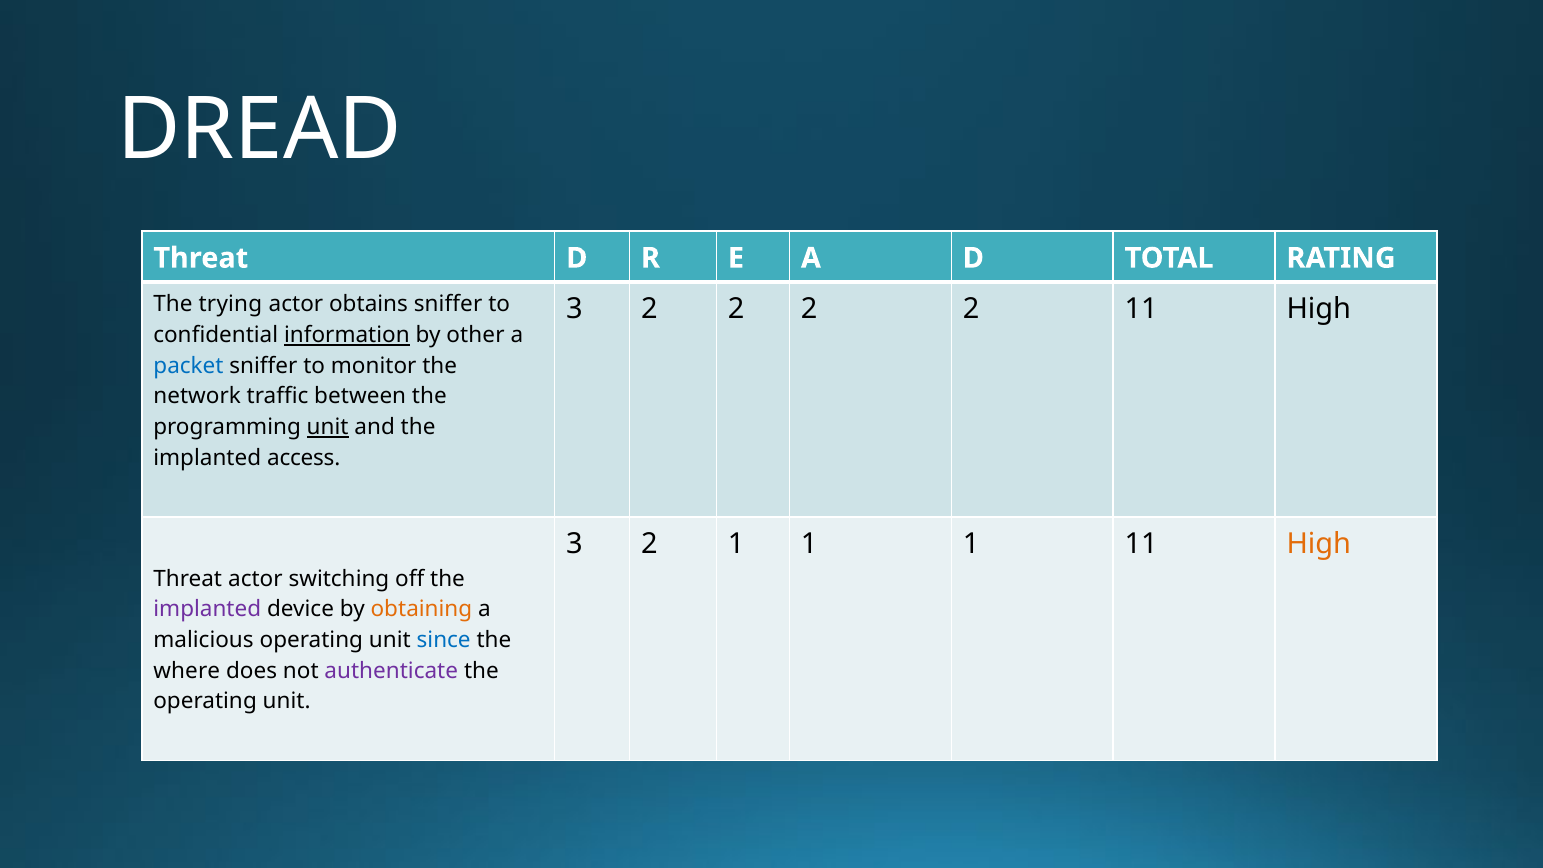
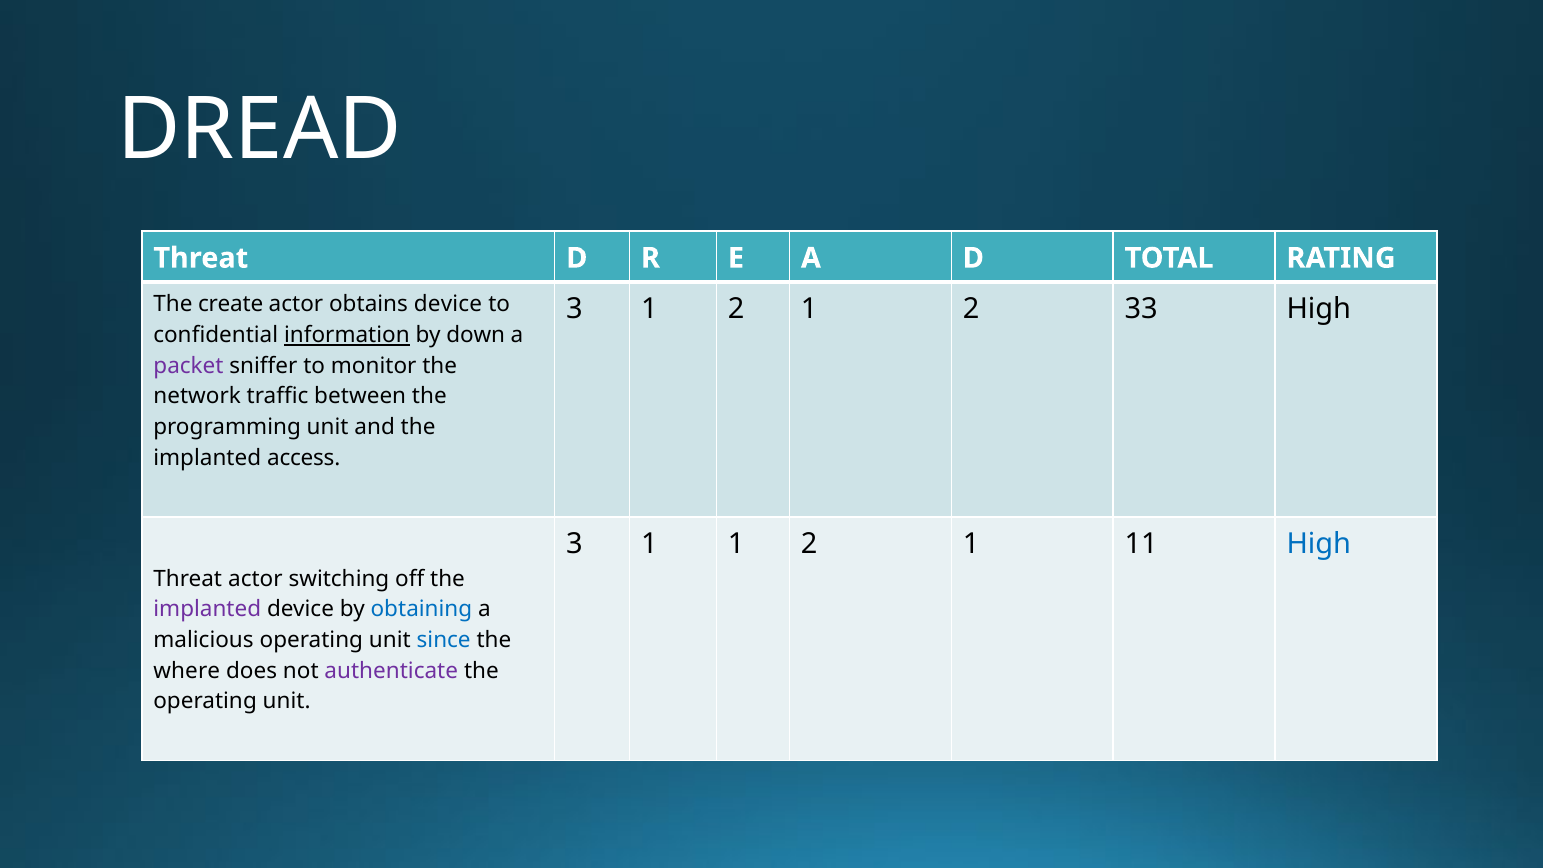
trying: trying -> create (231, 304)
obtains sniffer: sniffer -> device (448, 304)
2: 2 -> 1 (649, 309)
2: 2 -> 1 (809, 309)
2 11: 11 -> 33 (1141, 309)
other: other -> down (476, 335)
packet colour: blue -> purple (188, 366)
unit underline: present -> none (328, 427)
2: 2 -> 1 (649, 544)
1: 1 -> 2 (809, 544)
High colour: orange -> blue (1319, 544)
obtaining colour: orange -> blue (421, 609)
